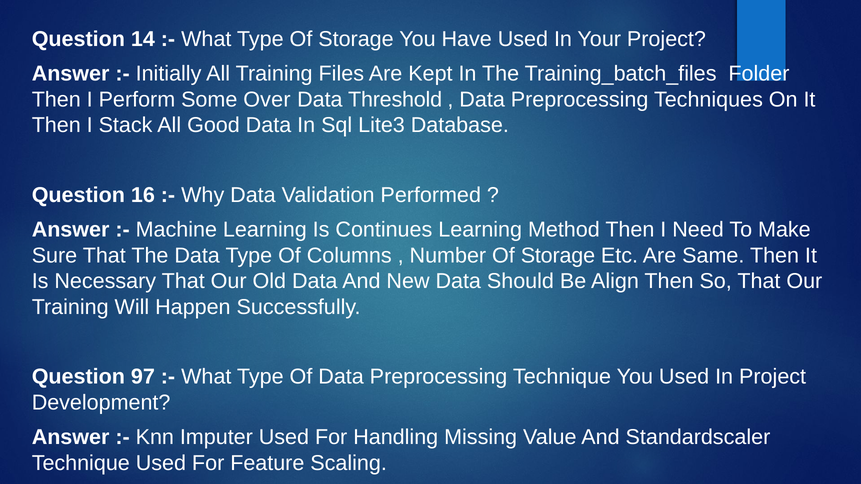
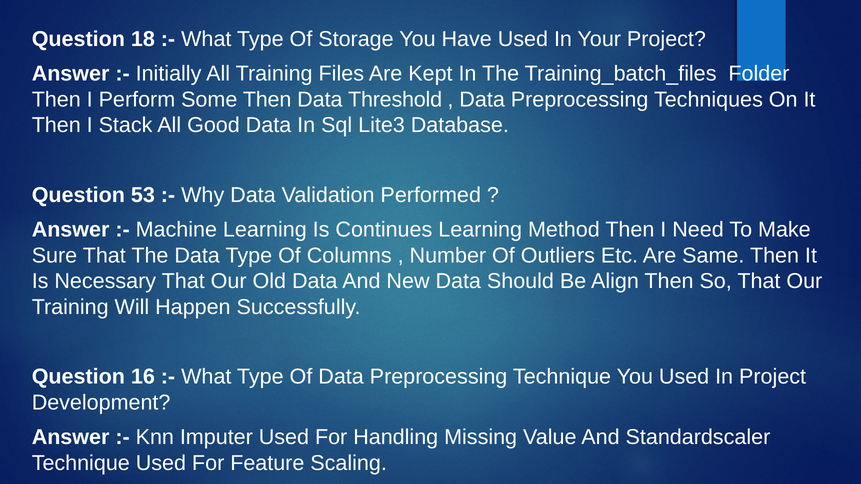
14: 14 -> 18 (143, 39)
Some Over: Over -> Then (267, 100)
16: 16 -> 53 (143, 195)
Number Of Storage: Storage -> Outliers (558, 256)
97: 97 -> 16 (143, 377)
